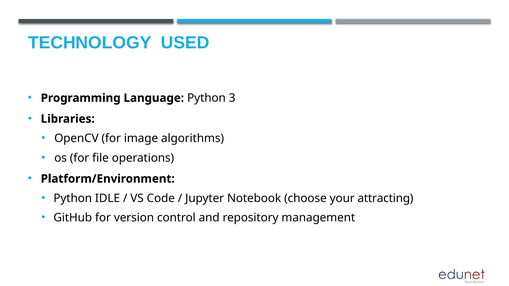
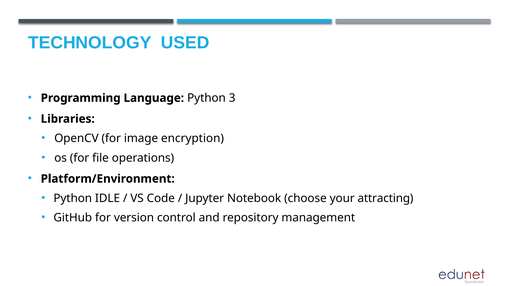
algorithms: algorithms -> encryption (193, 139)
